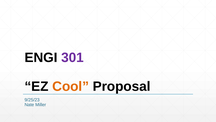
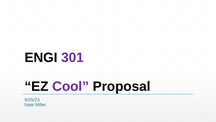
Cool colour: orange -> purple (71, 86)
